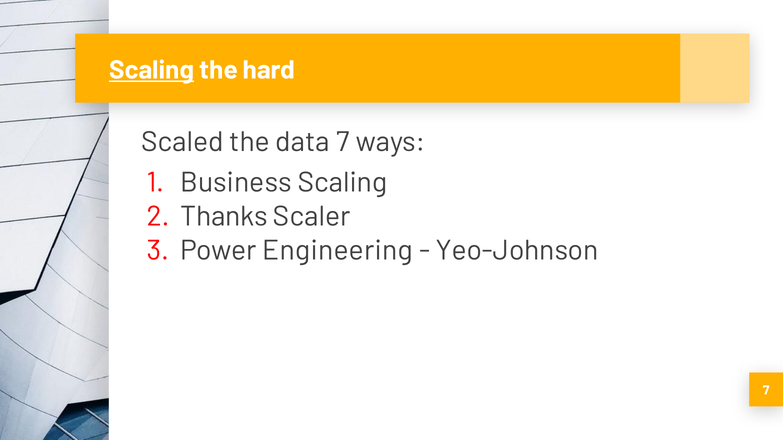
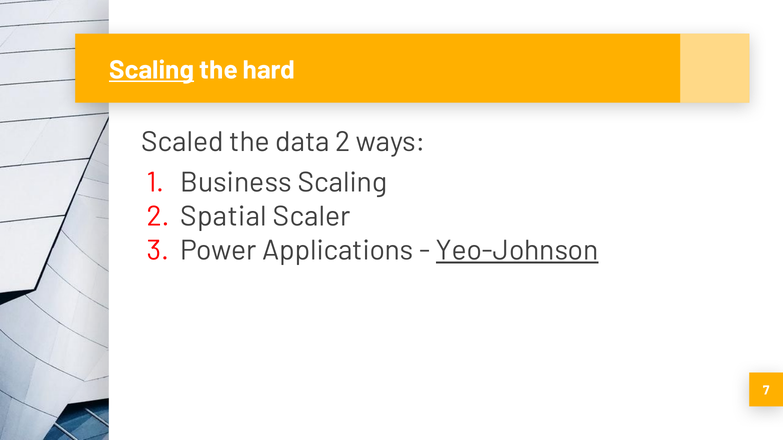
data 7: 7 -> 2 (343, 142)
Thanks: Thanks -> Spatial (224, 217)
Engineering: Engineering -> Applications (338, 251)
Yeo-Johnson underline: none -> present (517, 251)
